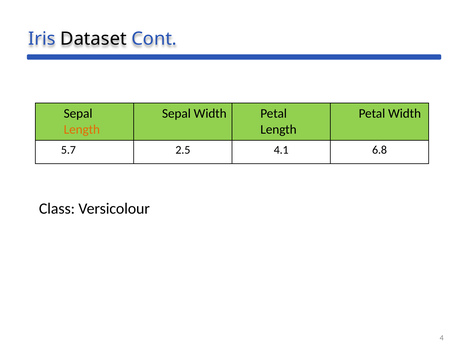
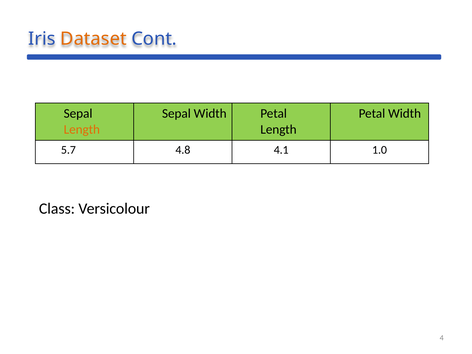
Dataset colour: black -> orange (93, 39)
2.5: 2.5 -> 4.8 (183, 150)
6.8: 6.8 -> 1.0 (380, 150)
